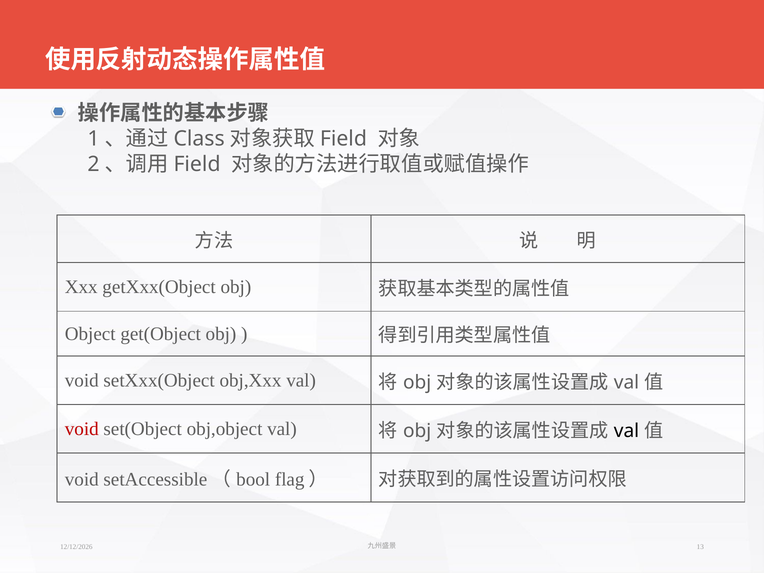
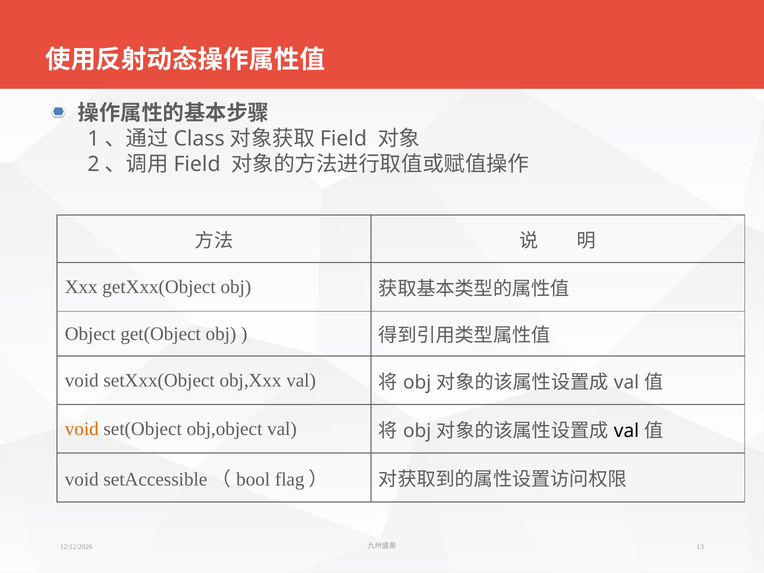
void colour: red -> orange (82, 429)
